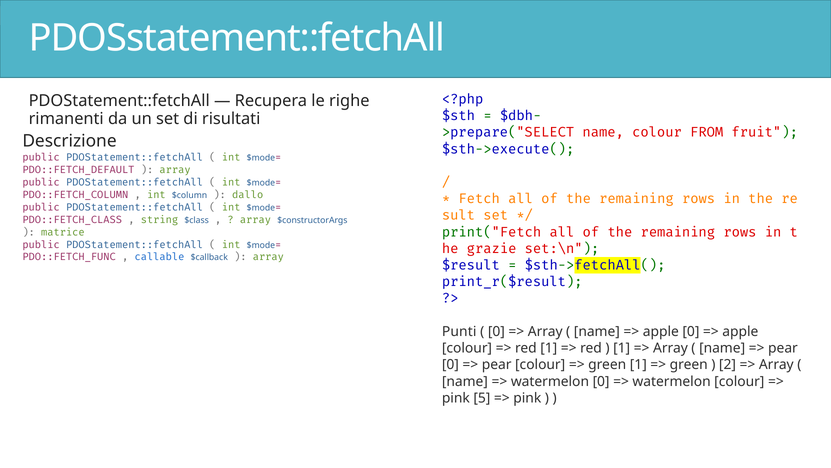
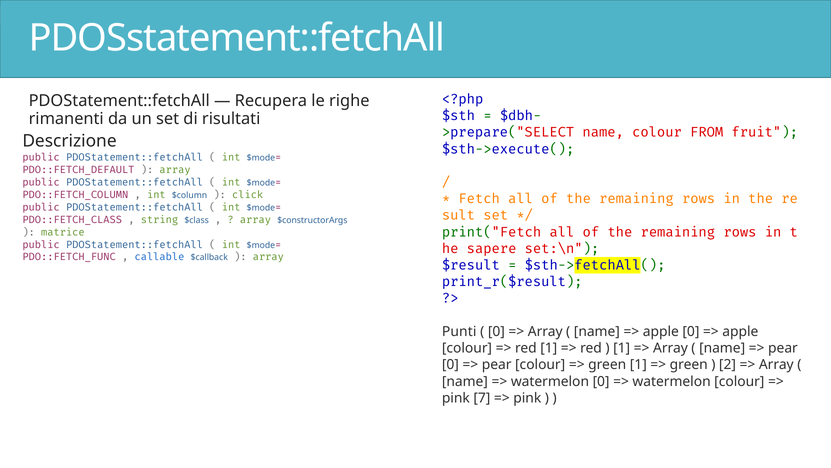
dallo: dallo -> click (248, 194)
grazie: grazie -> sapere (492, 248)
5: 5 -> 7 (482, 398)
